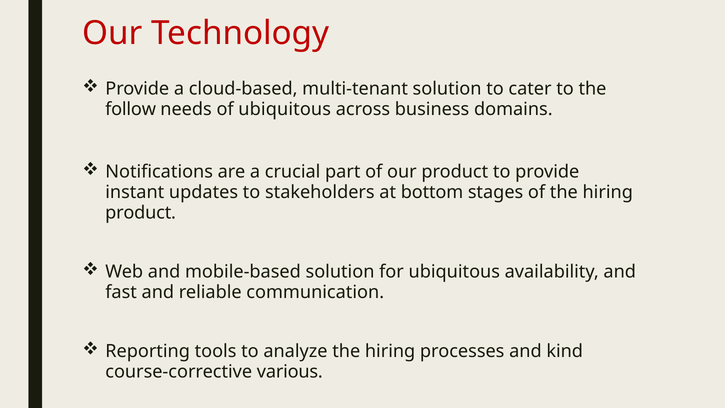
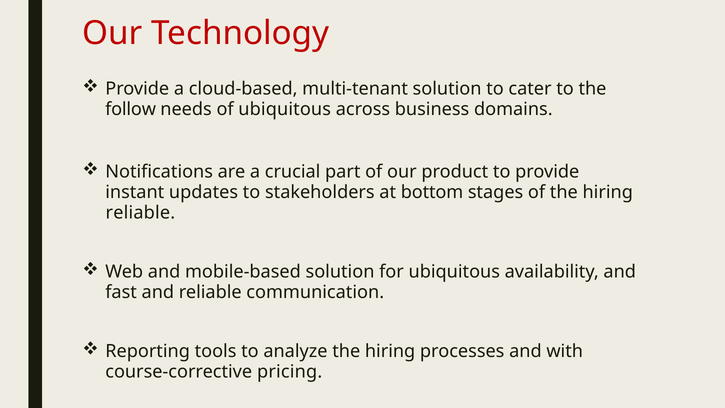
product: product -> reliable (140, 213)
kind: kind -> with (565, 351)
various: various -> pricing (290, 372)
